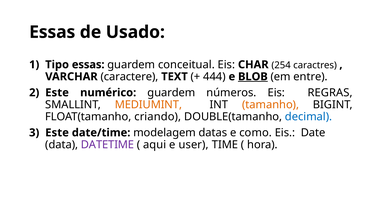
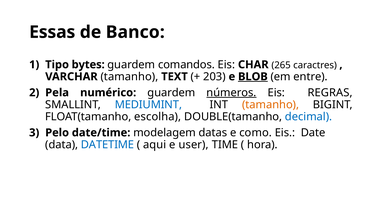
Usado: Usado -> Banco (135, 32)
Tipo essas: essas -> bytes (88, 65)
conceitual: conceitual -> comandos (186, 65)
254: 254 -> 265 (281, 65)
VARCHAR caractere: caractere -> tamanho (129, 77)
444: 444 -> 203 (214, 77)
Este: Este -> Pela (57, 93)
números underline: none -> present (231, 93)
MEDIUMINT colour: orange -> blue (148, 105)
criando: criando -> escolha (158, 117)
Este: Este -> Pelo (57, 133)
DATETIME colour: purple -> blue (108, 145)
